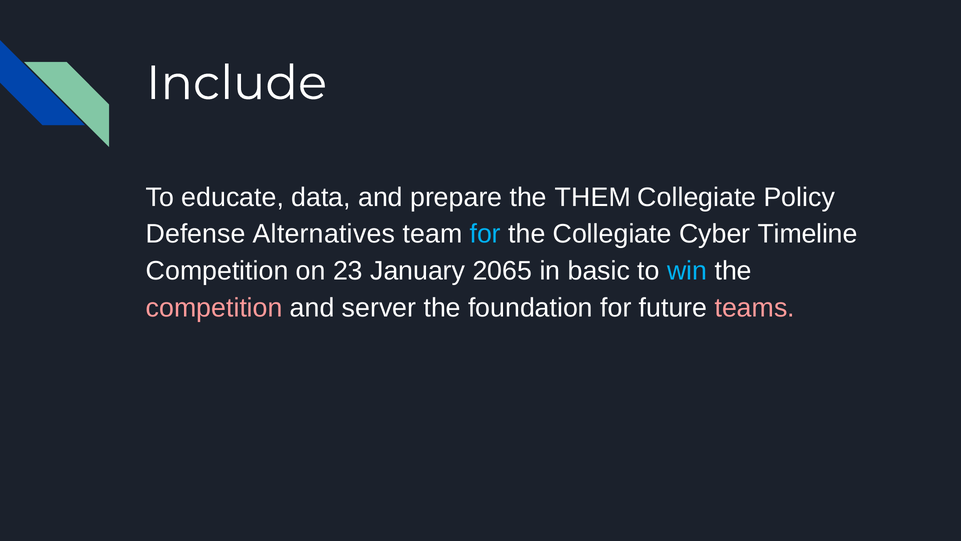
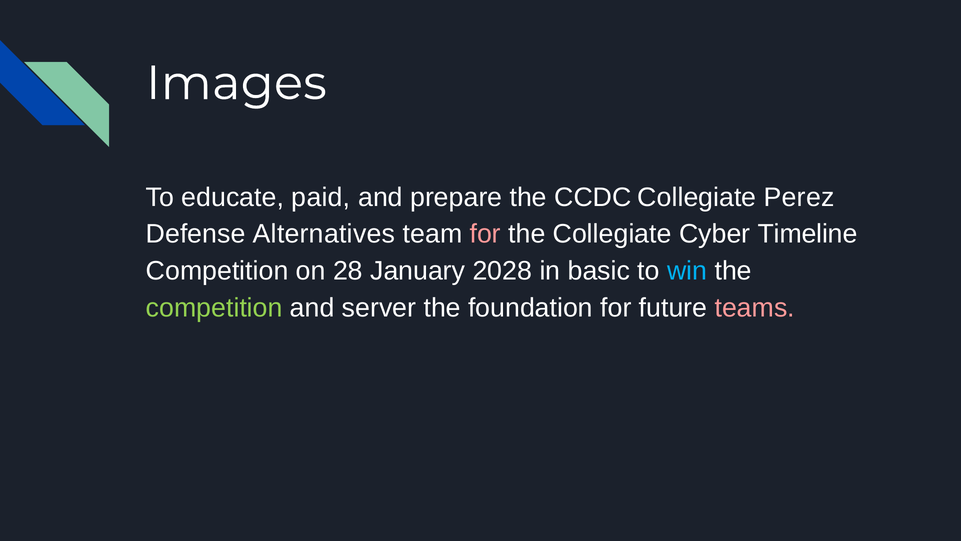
Include: Include -> Images (236, 83)
data: data -> paid (321, 197)
THEM: THEM -> CCDC (593, 197)
Policy: Policy -> Perez (799, 197)
for colour: light blue -> pink (485, 234)
23: 23 -> 28 (348, 271)
2065: 2065 -> 2028 (502, 271)
competition colour: pink -> light green (214, 308)
